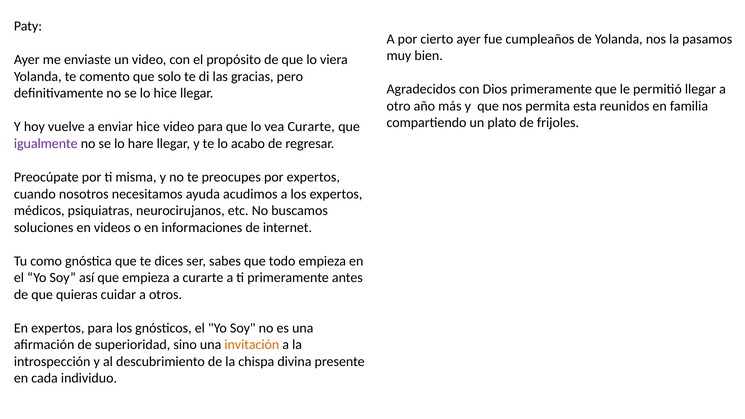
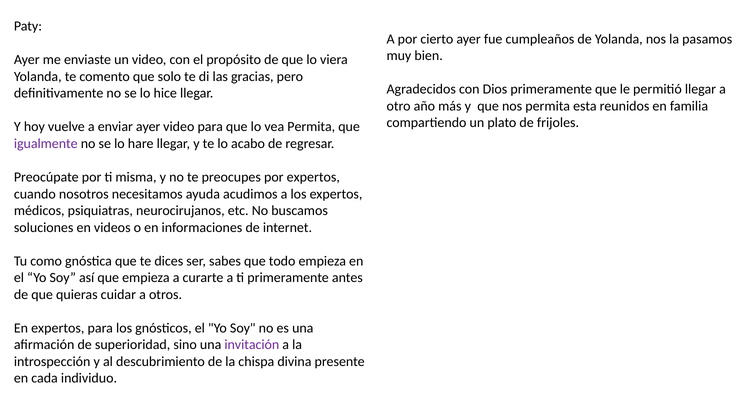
enviar hice: hice -> ayer (148, 127)
vea Curarte: Curarte -> Permita (311, 127)
invitación colour: orange -> purple (252, 345)
